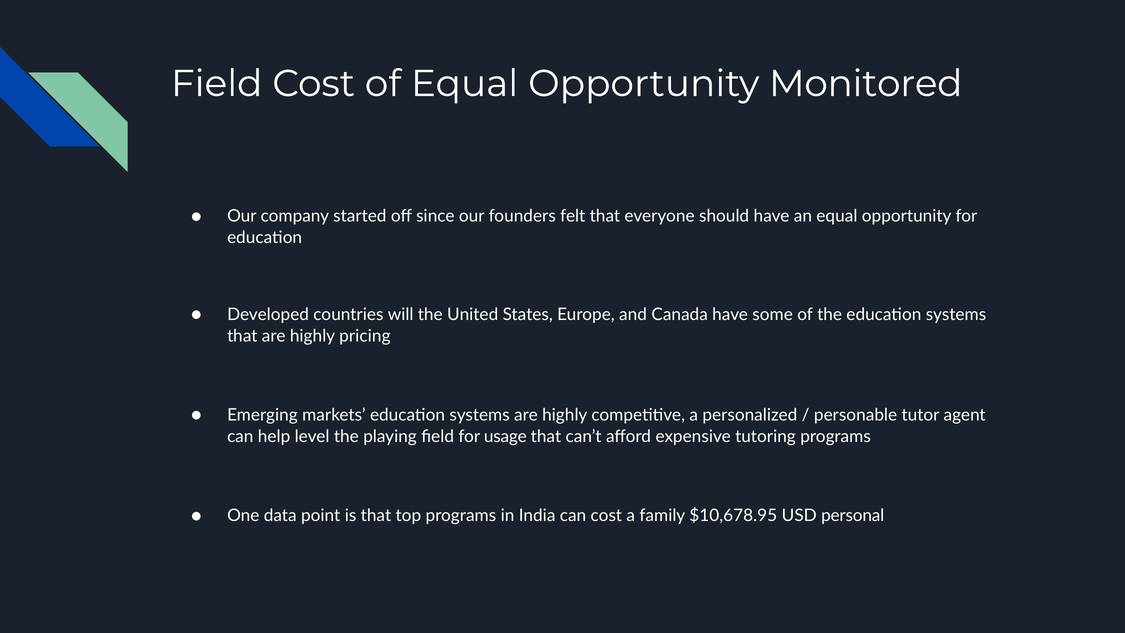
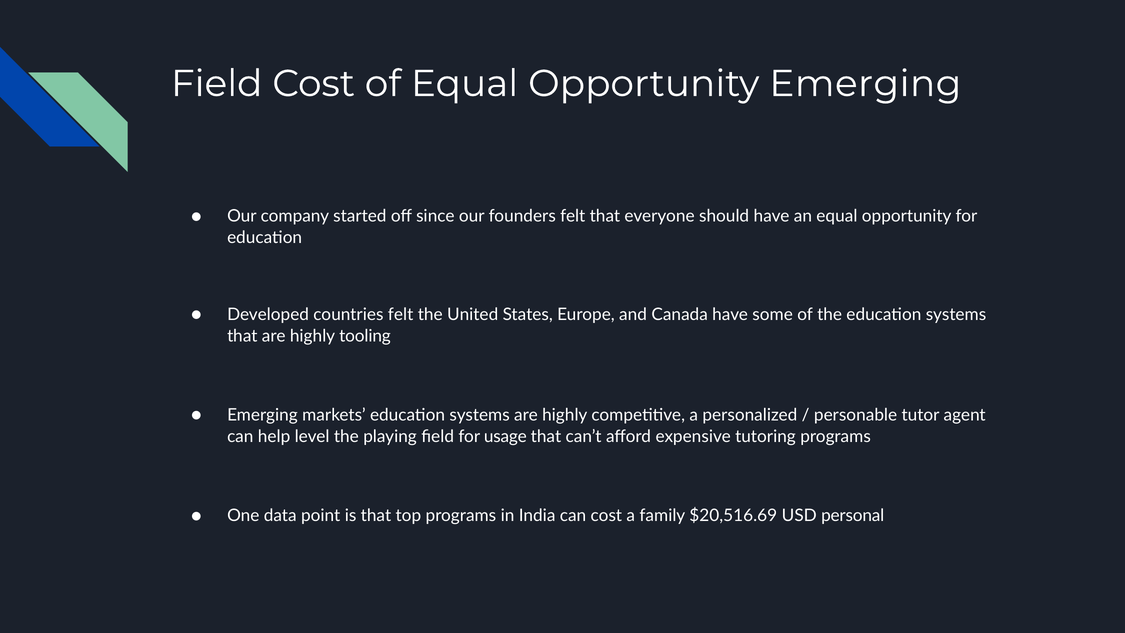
Opportunity Monitored: Monitored -> Emerging (865, 84)
countries will: will -> felt (401, 314)
pricing: pricing -> tooling (365, 336)
$10,678.95: $10,678.95 -> $20,516.69 (733, 516)
